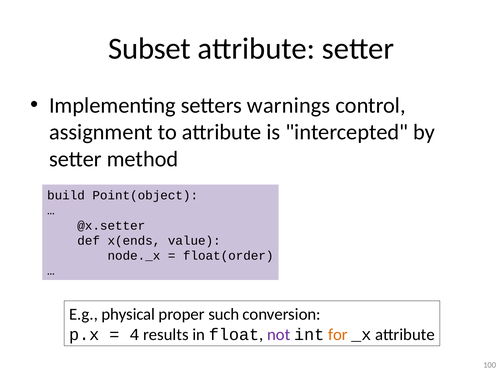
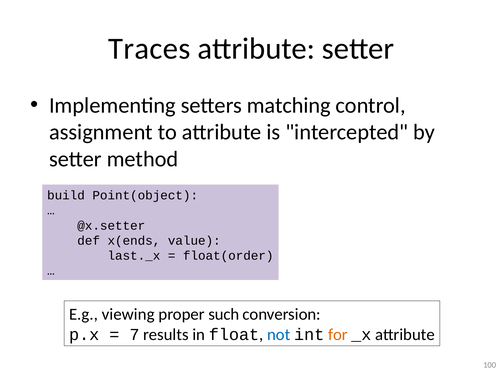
Subset: Subset -> Traces (149, 49)
warnings: warnings -> matching (289, 106)
node._x: node._x -> last._x (134, 256)
physical: physical -> viewing (128, 315)
4: 4 -> 7 (134, 335)
not colour: purple -> blue (279, 335)
